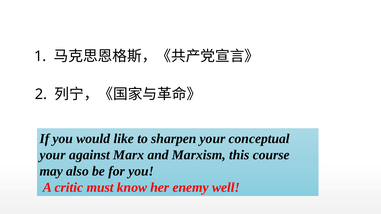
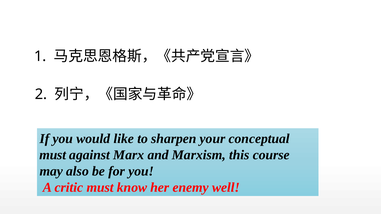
your: your -> must (53, 155)
